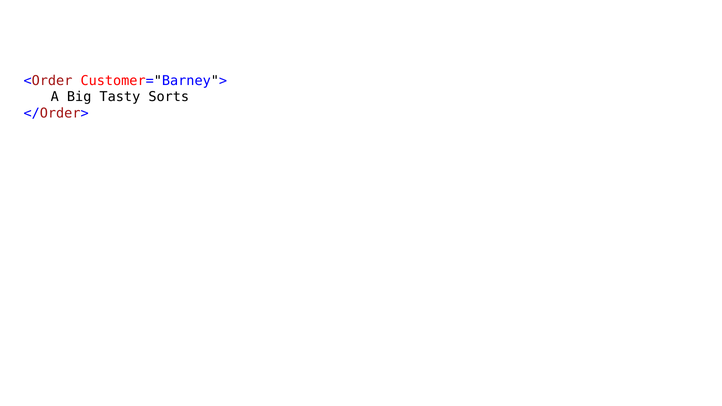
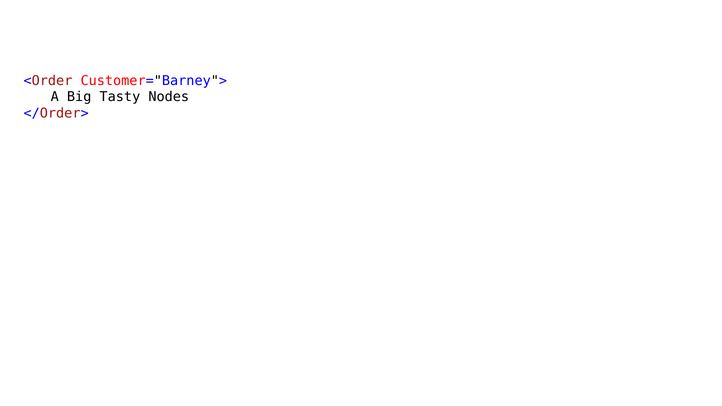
Sorts: Sorts -> Nodes (169, 97)
